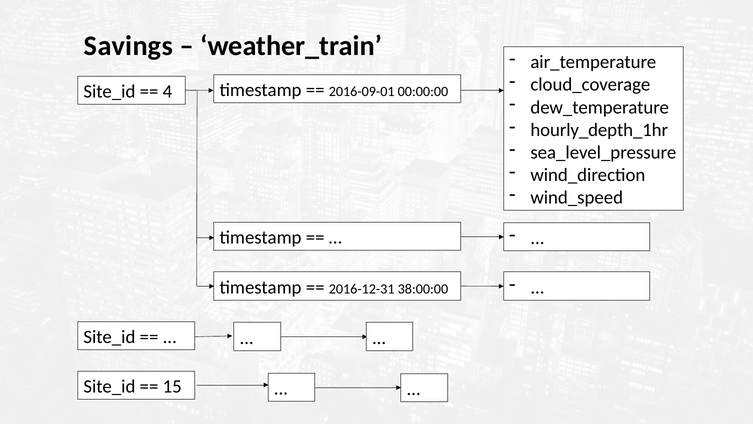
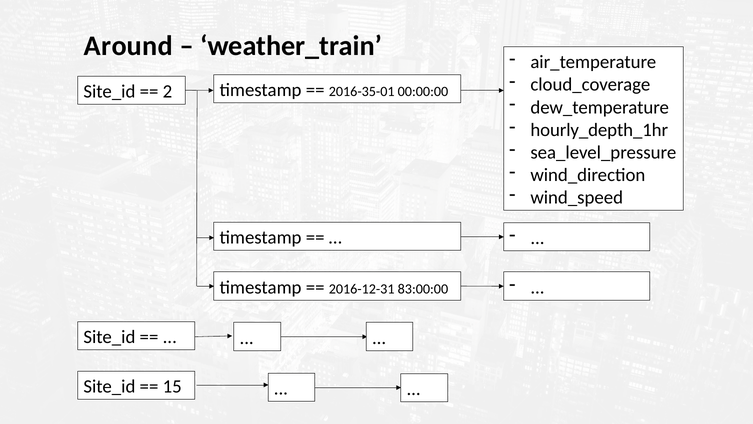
Savings: Savings -> Around (128, 46)
2016-09-01: 2016-09-01 -> 2016-35-01 (362, 92)
4: 4 -> 2 (167, 91)
38:00:00: 38:00:00 -> 83:00:00 (423, 289)
